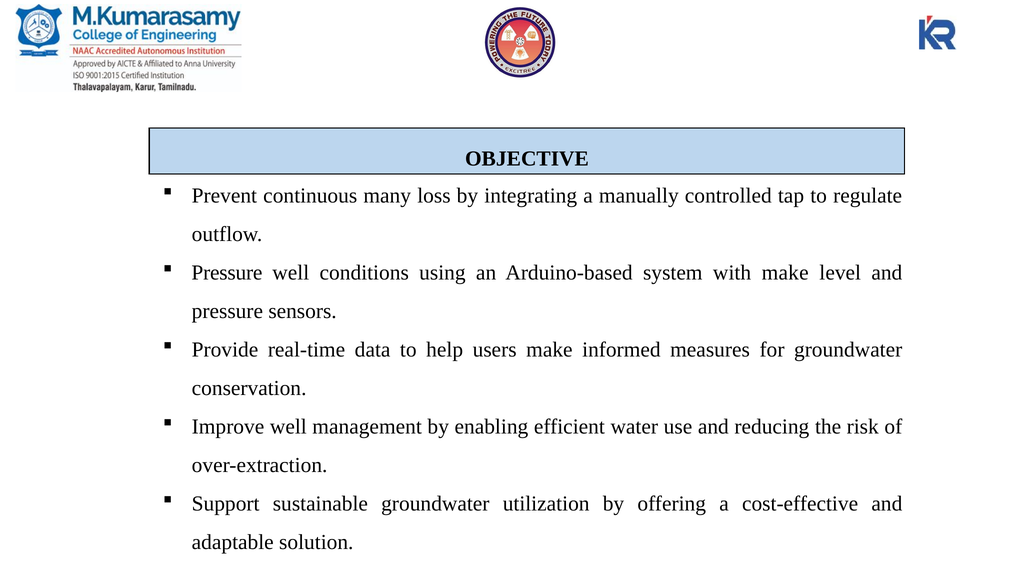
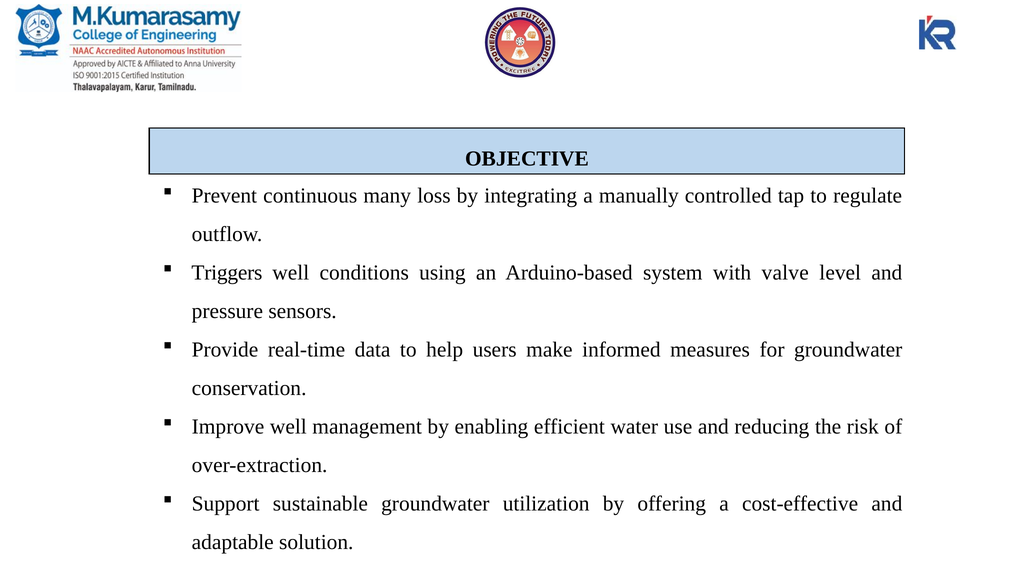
Pressure: Pressure -> Triggers (227, 273)
with make: make -> valve (785, 273)
